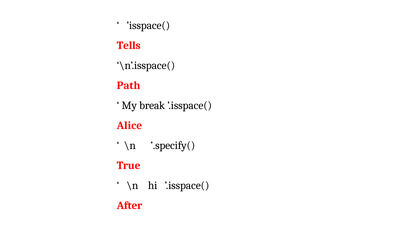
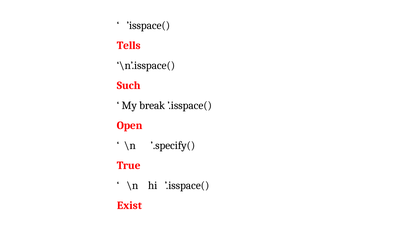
Path: Path -> Such (129, 86)
Alice: Alice -> Open (130, 126)
After: After -> Exist (129, 206)
